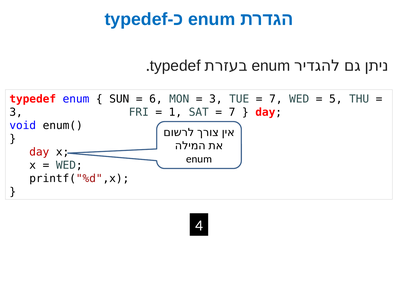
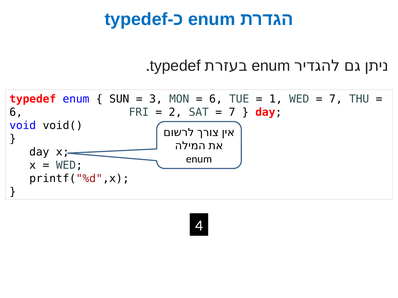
6: 6 -> 3 (156, 99)
3: 3 -> 6 (216, 99)
7: 7 -> 1 (276, 99)
5: 5 -> 7 (336, 99)
3: 3 -> 6 (16, 112)
1: 1 -> 2 (175, 112)
enum(: enum( -> void( (63, 126)
day colour: red -> black (39, 152)
